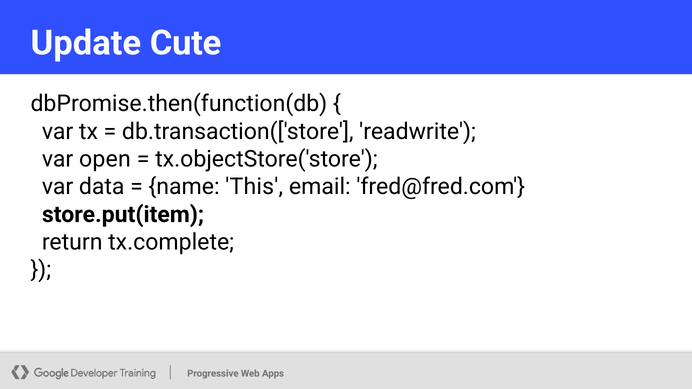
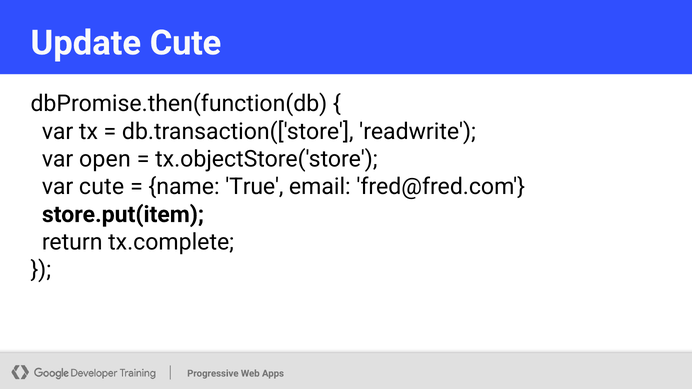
var data: data -> cute (102, 187)
This: This -> True (254, 187)
